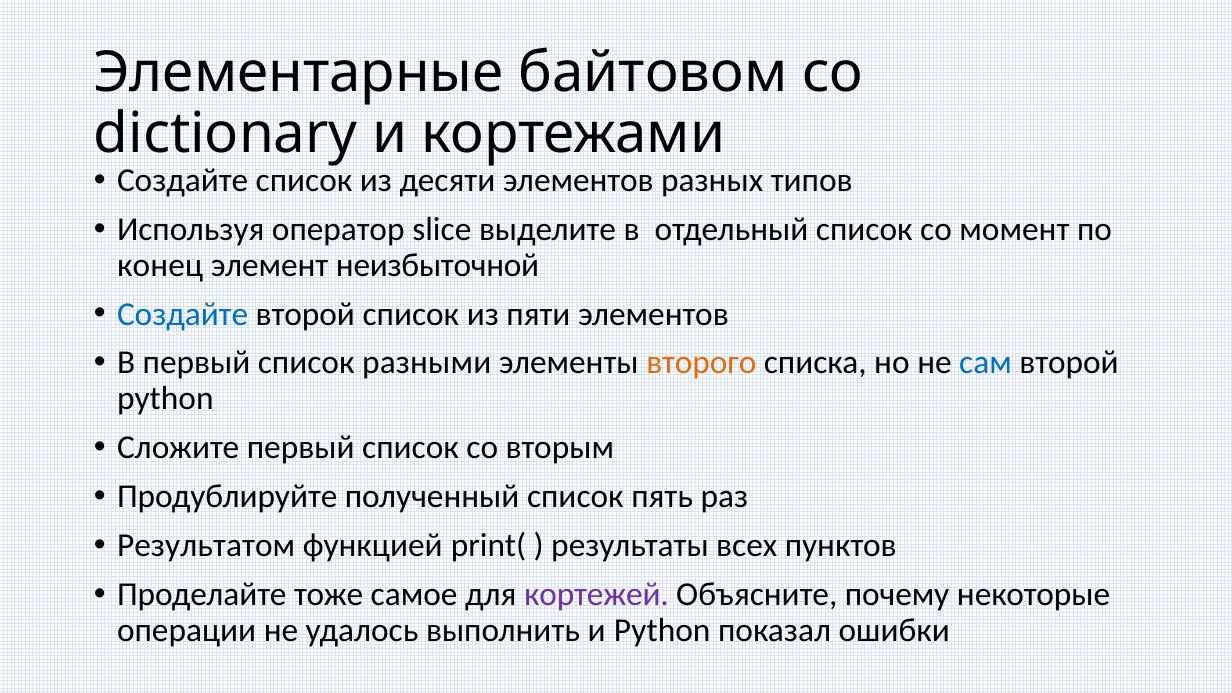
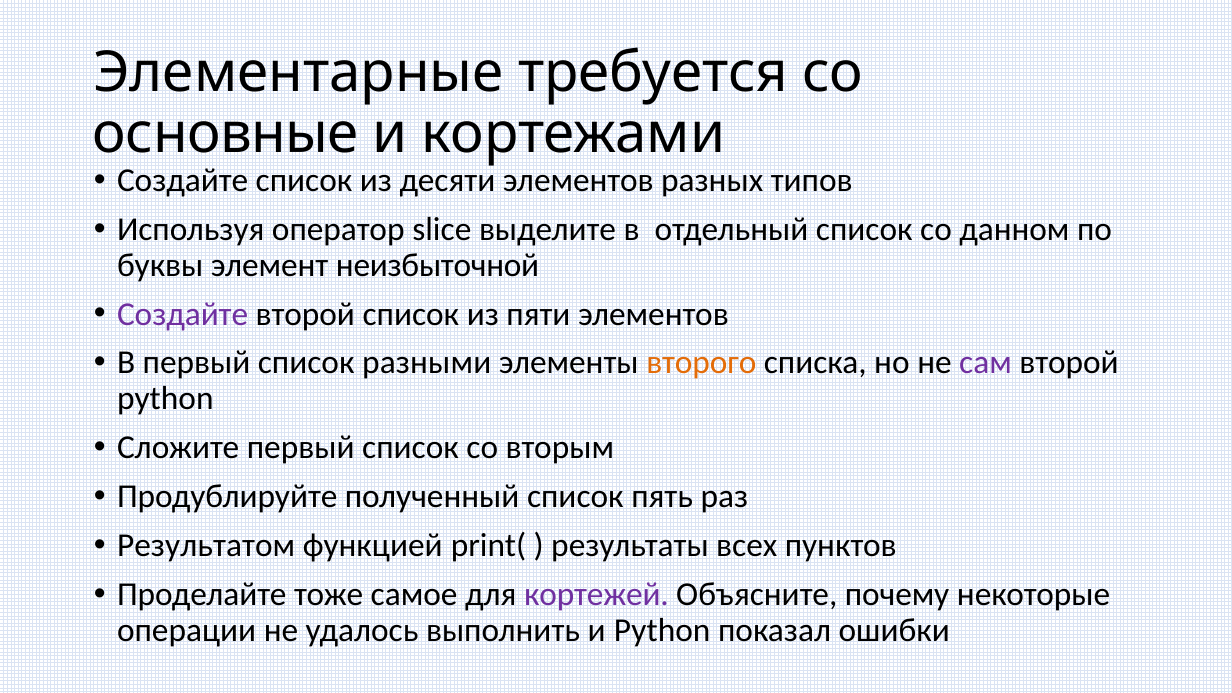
байтовом: байтовом -> требуется (653, 73)
dictionary: dictionary -> основные (226, 134)
момент: момент -> данном (1014, 229)
конец: конец -> буквы (160, 265)
Создайте colour: blue -> purple (183, 314)
сам colour: blue -> purple (986, 363)
